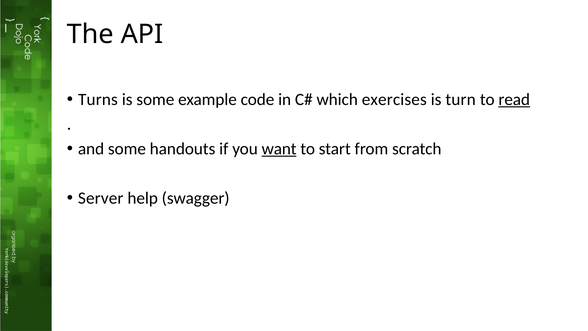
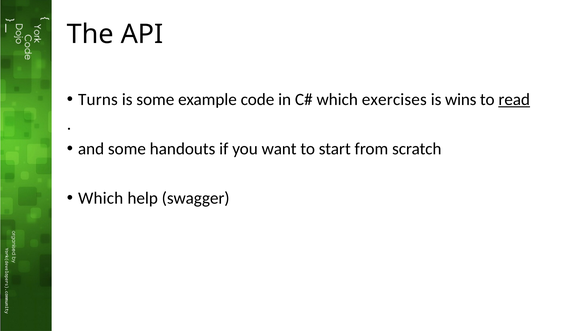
turn: turn -> wins (461, 99)
want underline: present -> none (279, 149)
Server: Server -> Which (101, 198)
